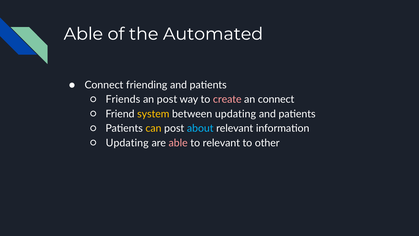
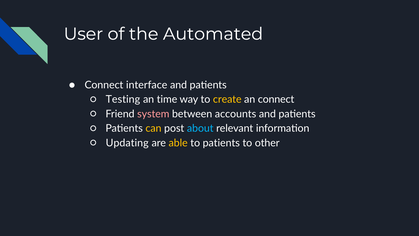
Able: Able -> User (83, 34)
friending: friending -> interface (147, 85)
Friends: Friends -> Testing (123, 99)
an post: post -> time (167, 99)
create colour: pink -> yellow (227, 99)
system colour: yellow -> pink (153, 114)
between updating: updating -> accounts (236, 114)
able colour: pink -> yellow (178, 143)
to relevant: relevant -> patients (221, 143)
